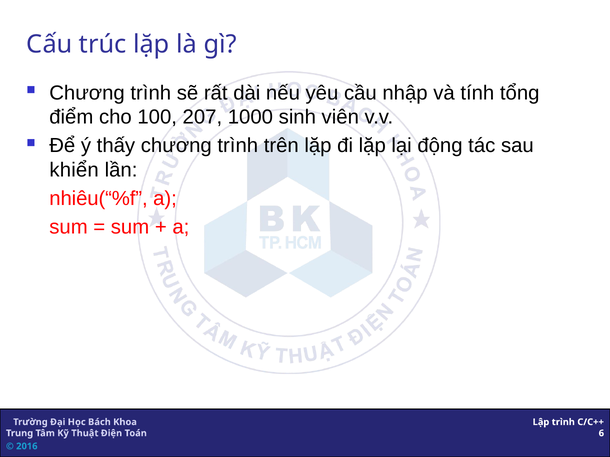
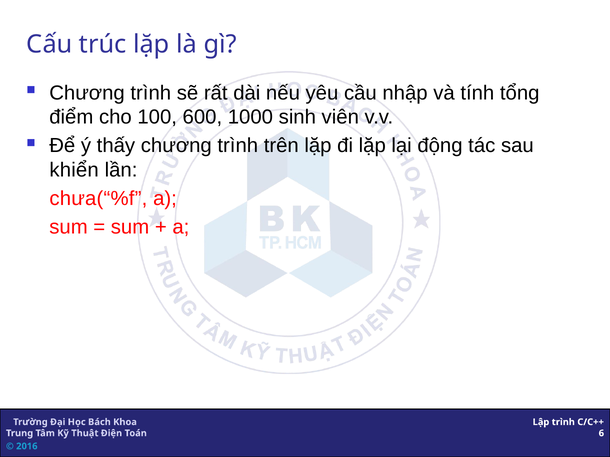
207: 207 -> 600 (202, 117)
nhiêu(“%f: nhiêu(“%f -> chưa(“%f (98, 199)
